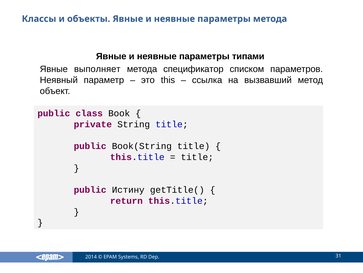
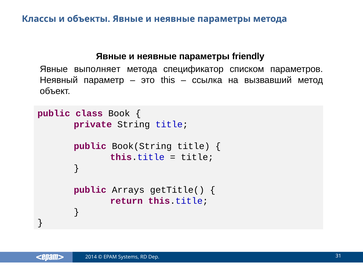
типами: типами -> friendly (248, 56)
Истину: Истину -> Arrays (128, 189)
